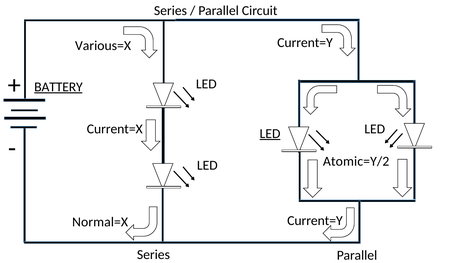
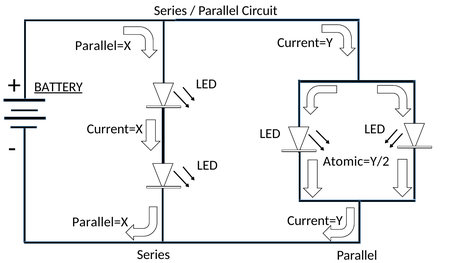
Various=X: Various=X -> Parallel=X (103, 46)
LED underline: present -> none (270, 134)
Normal=X: Normal=X -> Parallel=X (100, 222)
